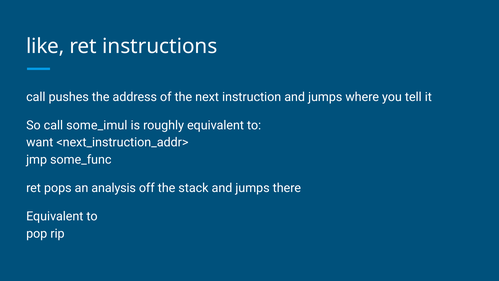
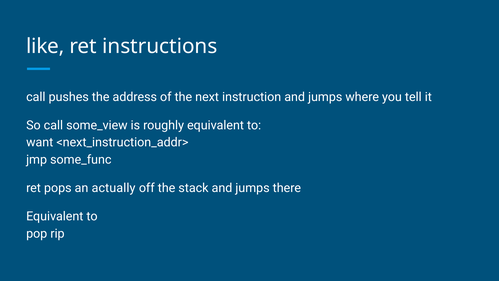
some_imul: some_imul -> some_view (97, 125)
analysis: analysis -> actually (114, 188)
